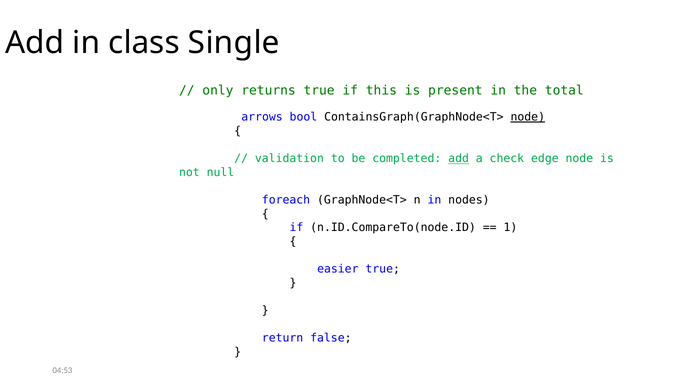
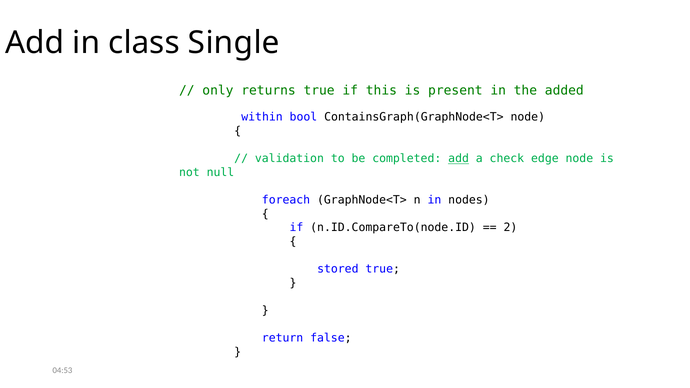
total: total -> added (564, 91)
arrows: arrows -> within (262, 117)
node underline: present -> none (528, 117)
1: 1 -> 2 (510, 228)
easier: easier -> stored (338, 269)
